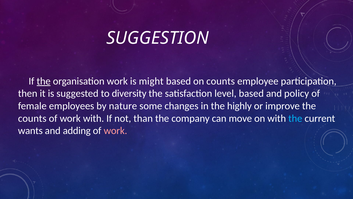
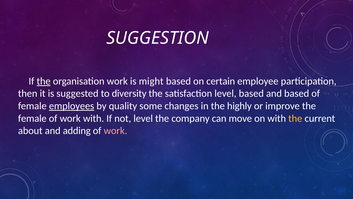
on counts: counts -> certain (221, 81)
and policy: policy -> based (297, 93)
employees underline: none -> present (72, 106)
nature: nature -> quality (123, 106)
counts: counts -> female (32, 118)
not than: than -> level (143, 118)
the colour: light blue -> yellow (295, 118)
wants: wants -> about (30, 130)
